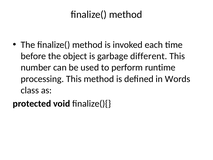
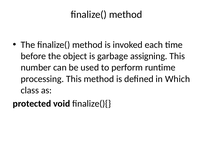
different: different -> assigning (149, 56)
Words: Words -> Which (178, 79)
